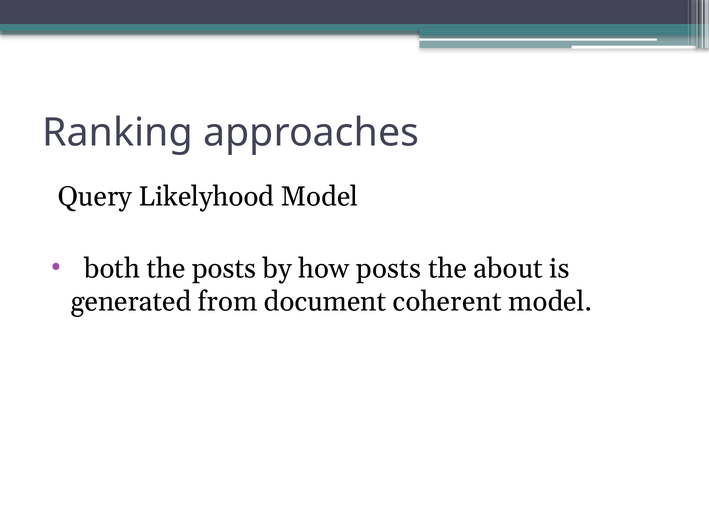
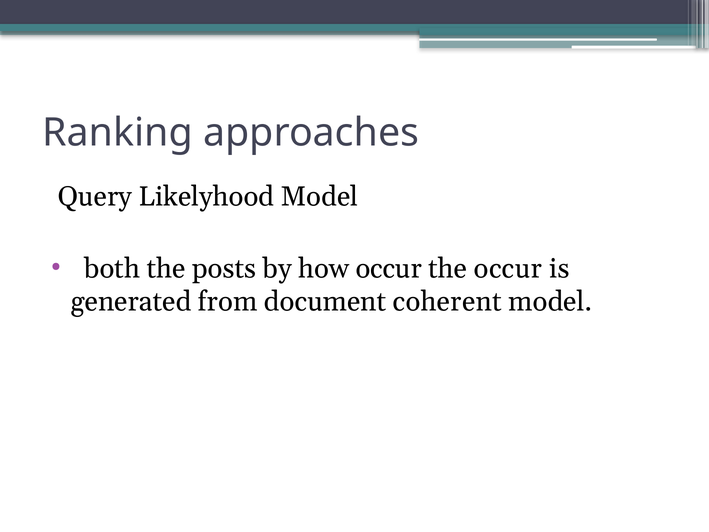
how posts: posts -> occur (389, 268)
the about: about -> occur (508, 268)
